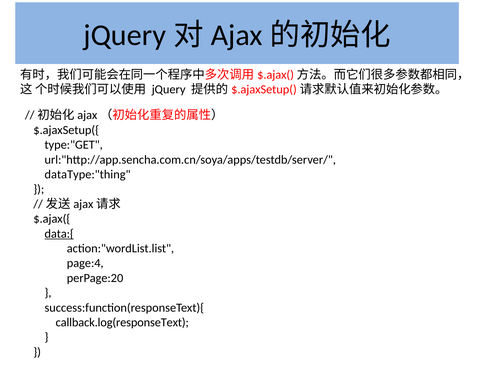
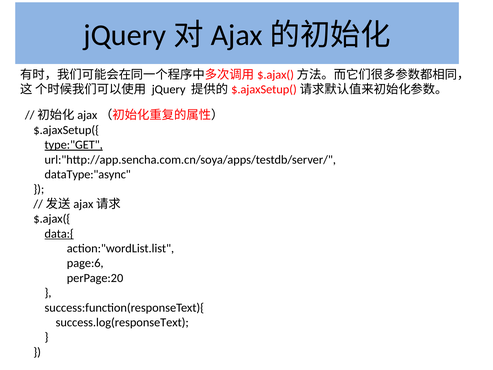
type:"GET underline: none -> present (74, 145)
dataType:"thing: dataType:"thing -> dataType:"async (88, 174)
page:4: page:4 -> page:6 (85, 263)
callback.log(responseText: callback.log(responseText -> success.log(responseText (122, 322)
